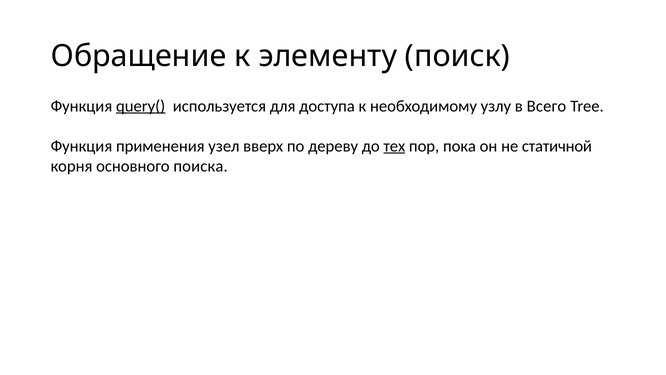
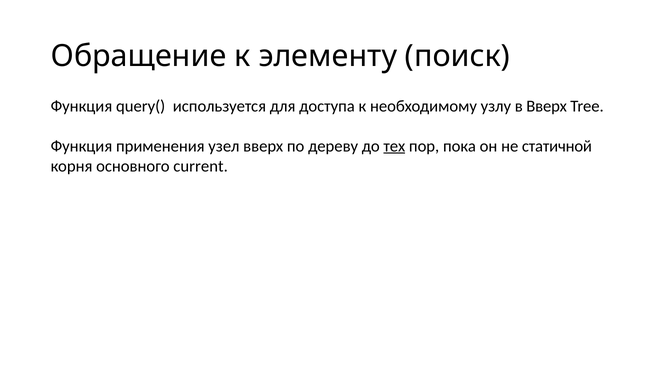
query( underline: present -> none (141, 106)
в Всего: Всего -> Вверх (547, 106)
поиска: поиска -> current (201, 166)
